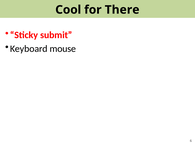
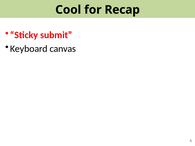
There: There -> Recap (122, 10)
mouse: mouse -> canvas (63, 49)
